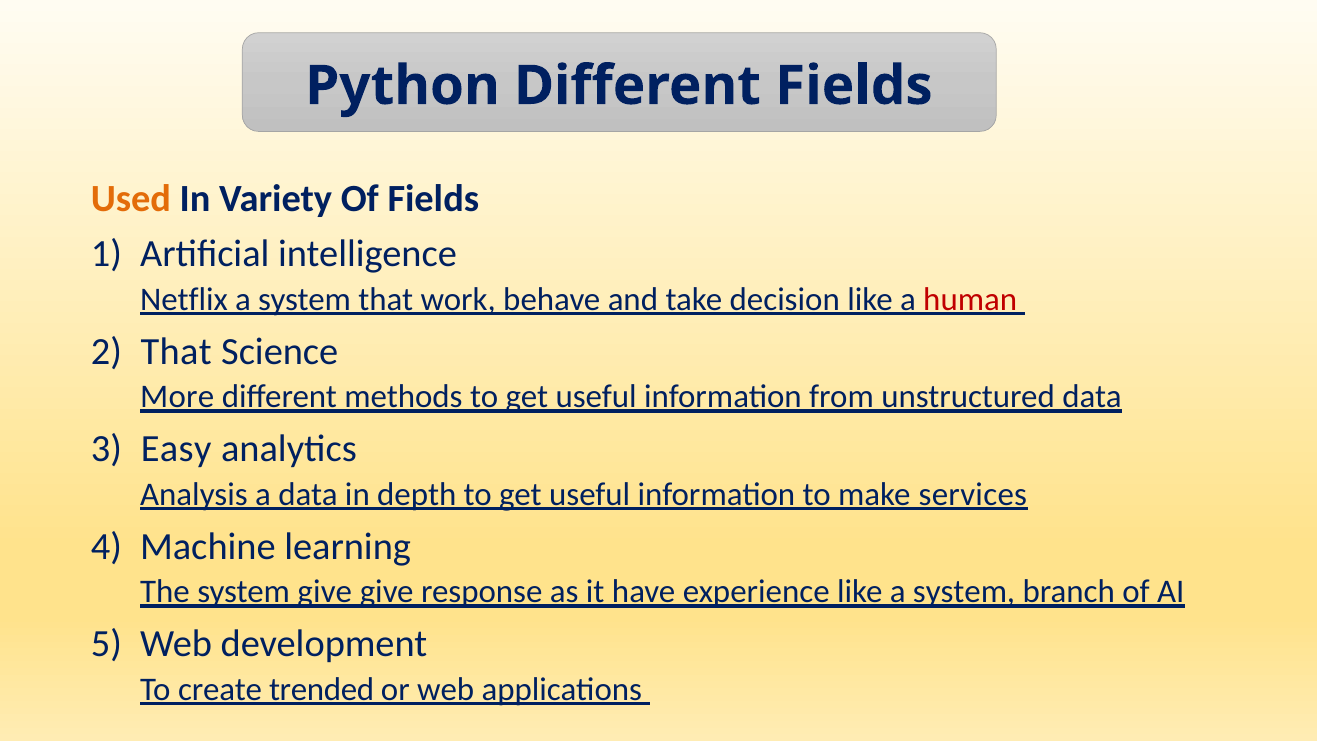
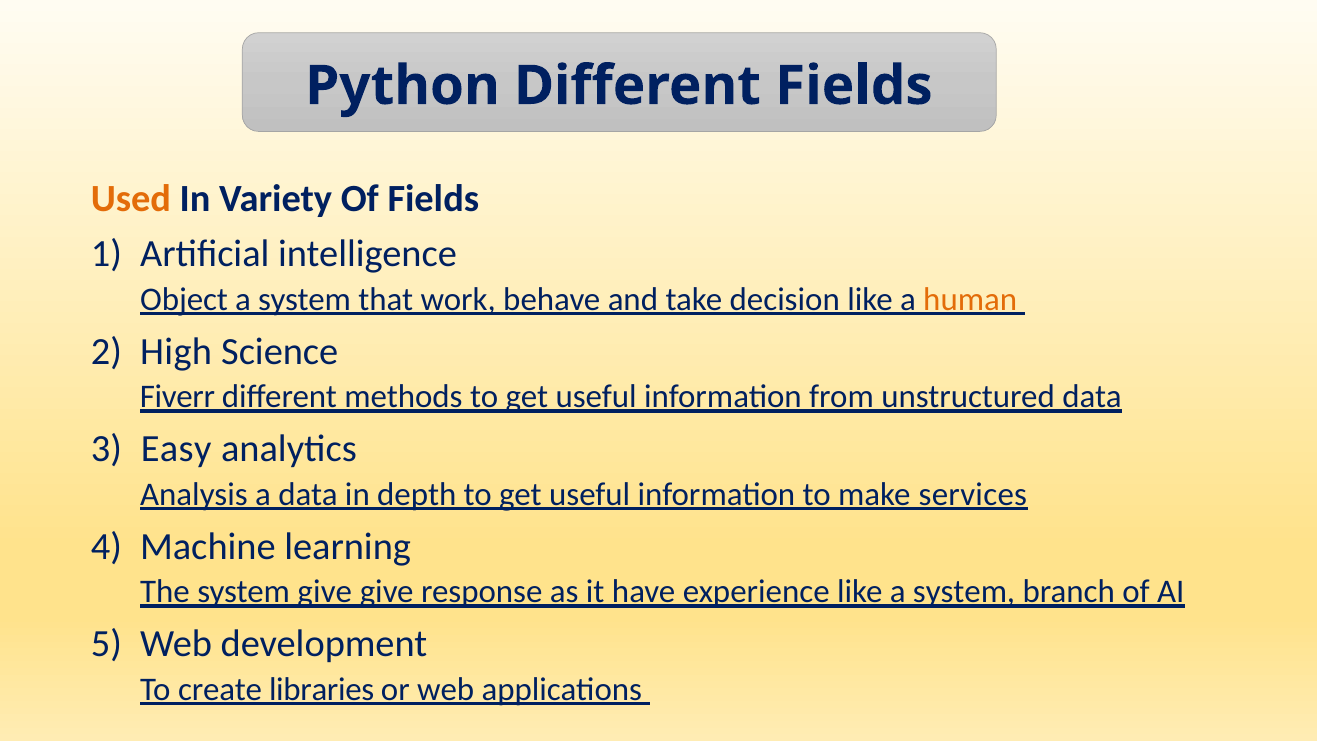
Netflix: Netflix -> Object (184, 299)
human colour: red -> orange (970, 299)
That: That -> High (176, 351)
More: More -> Fiverr (177, 397)
trended: trended -> libraries (322, 689)
